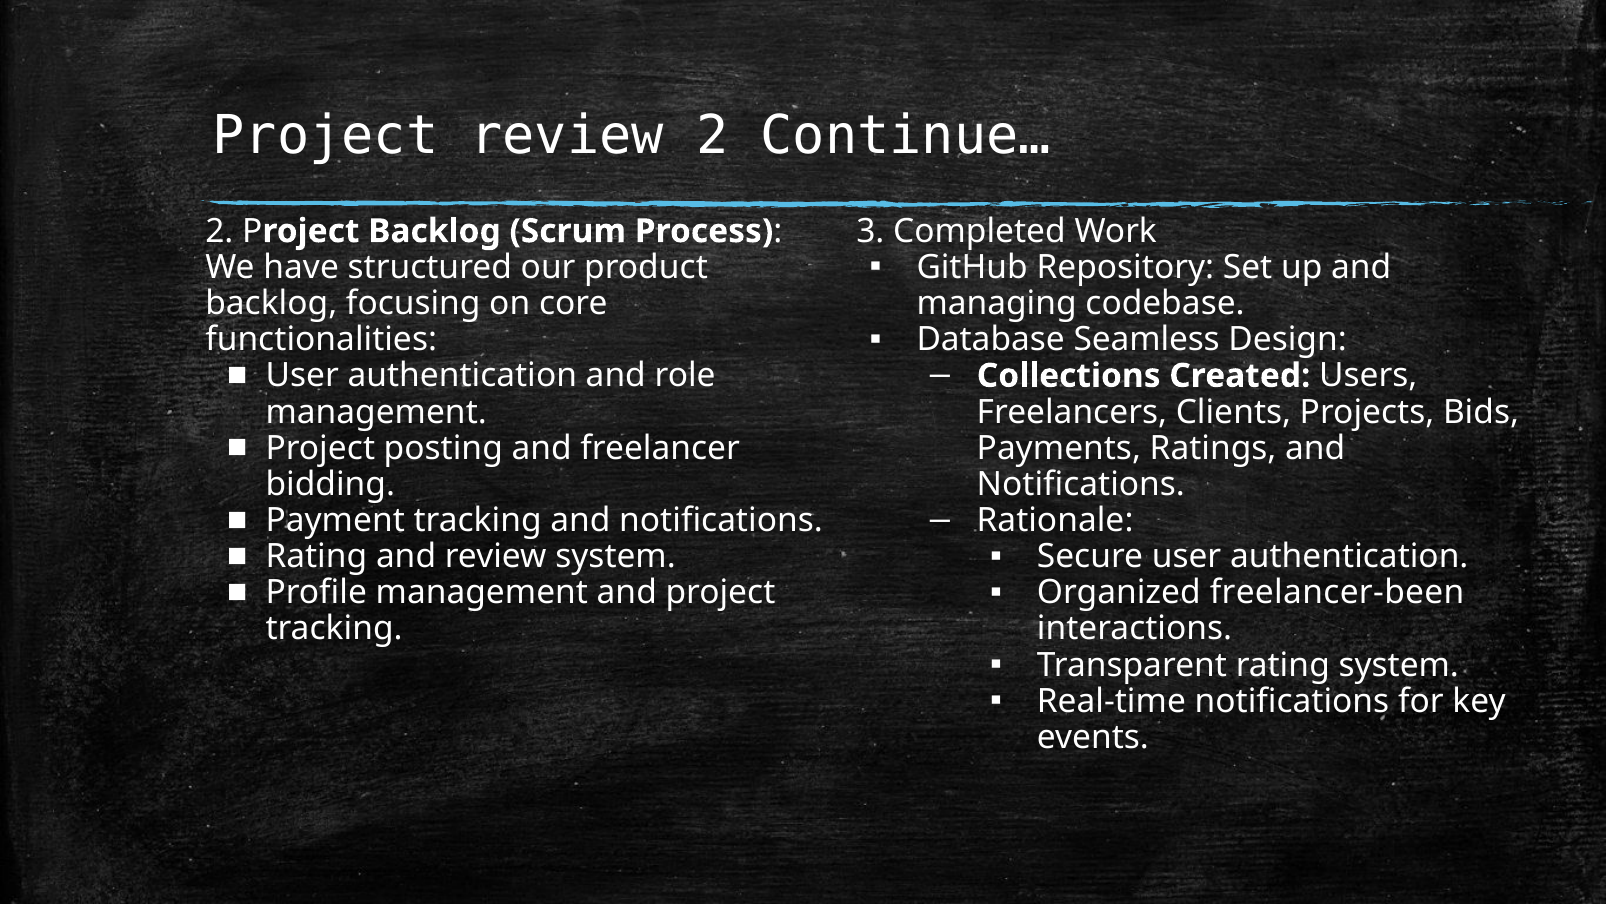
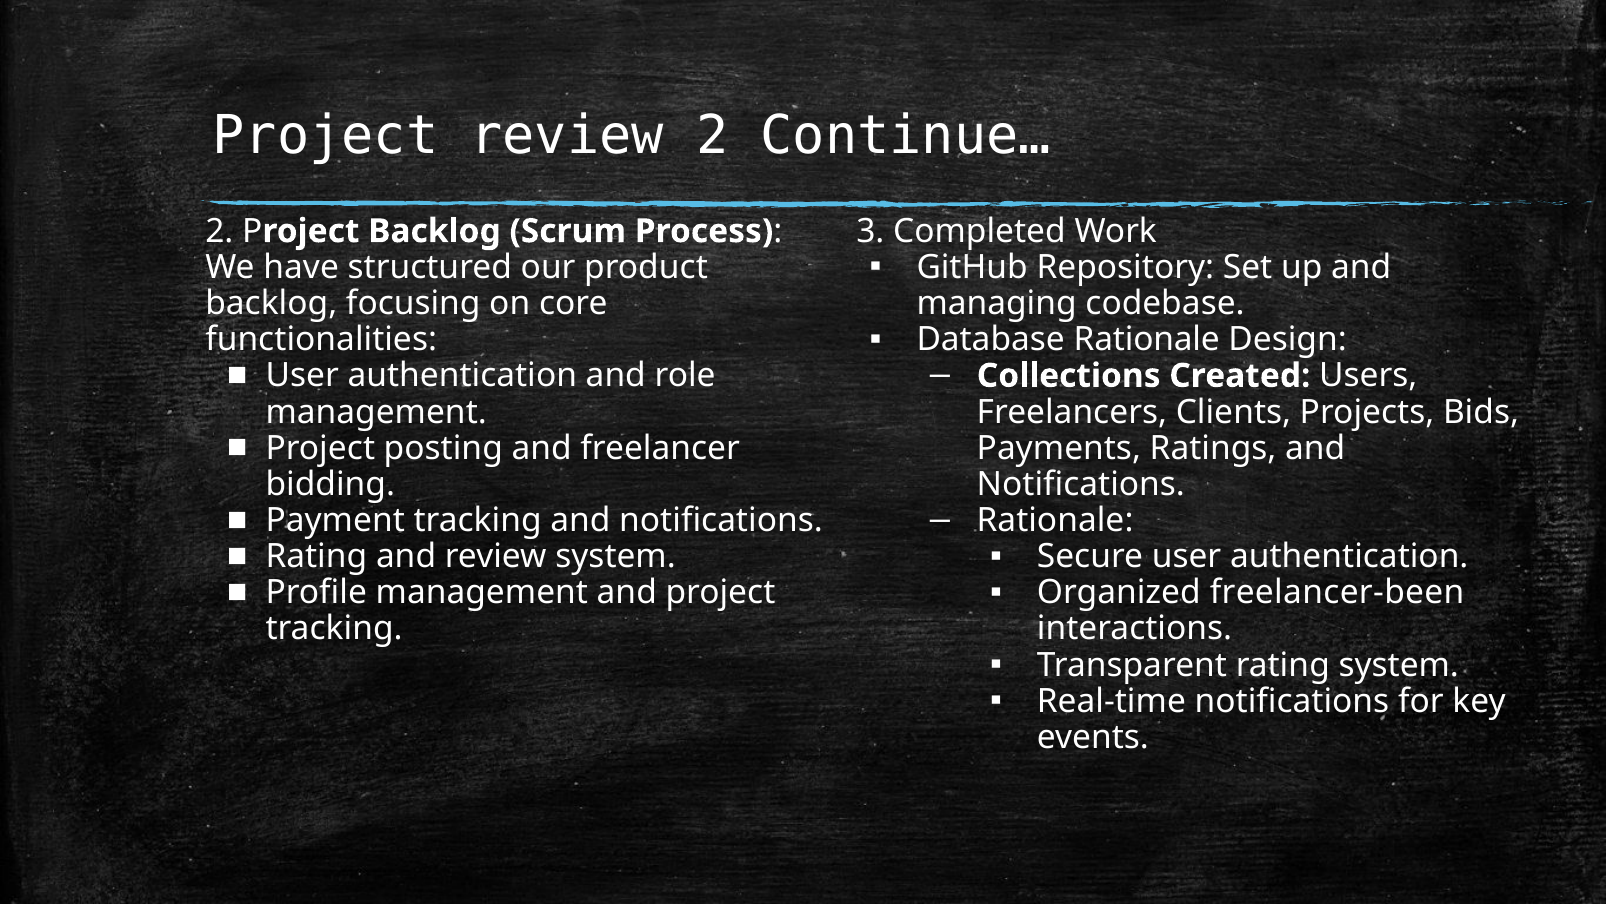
Database Seamless: Seamless -> Rationale (1147, 339)
